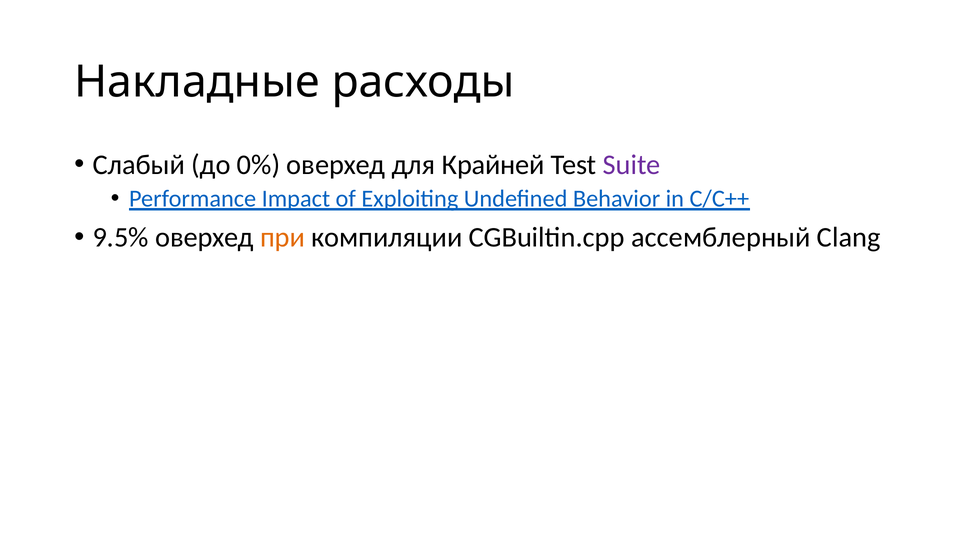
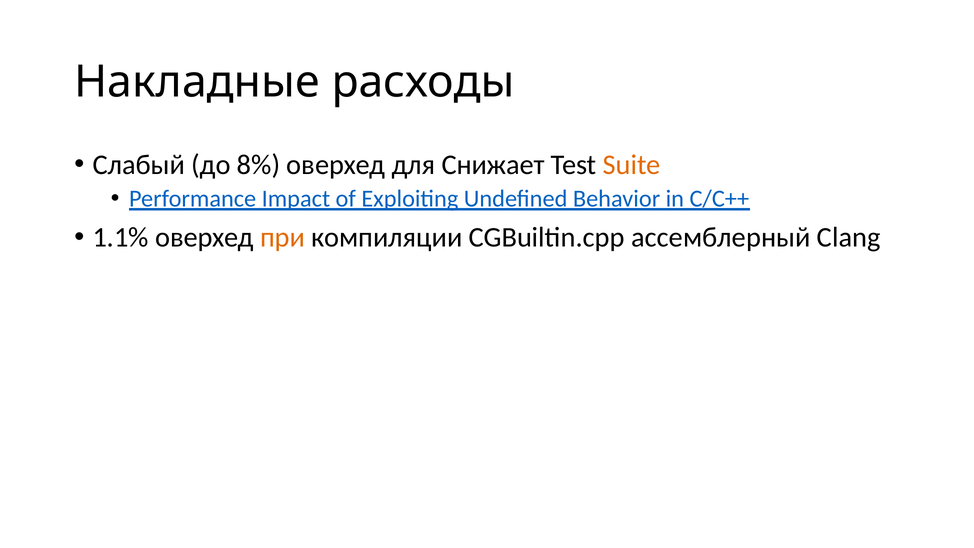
0%: 0% -> 8% (258, 165)
Крайней: Крайней -> Снижает (493, 165)
Suite colour: purple -> orange (632, 165)
9.5%: 9.5% -> 1.1% (121, 237)
